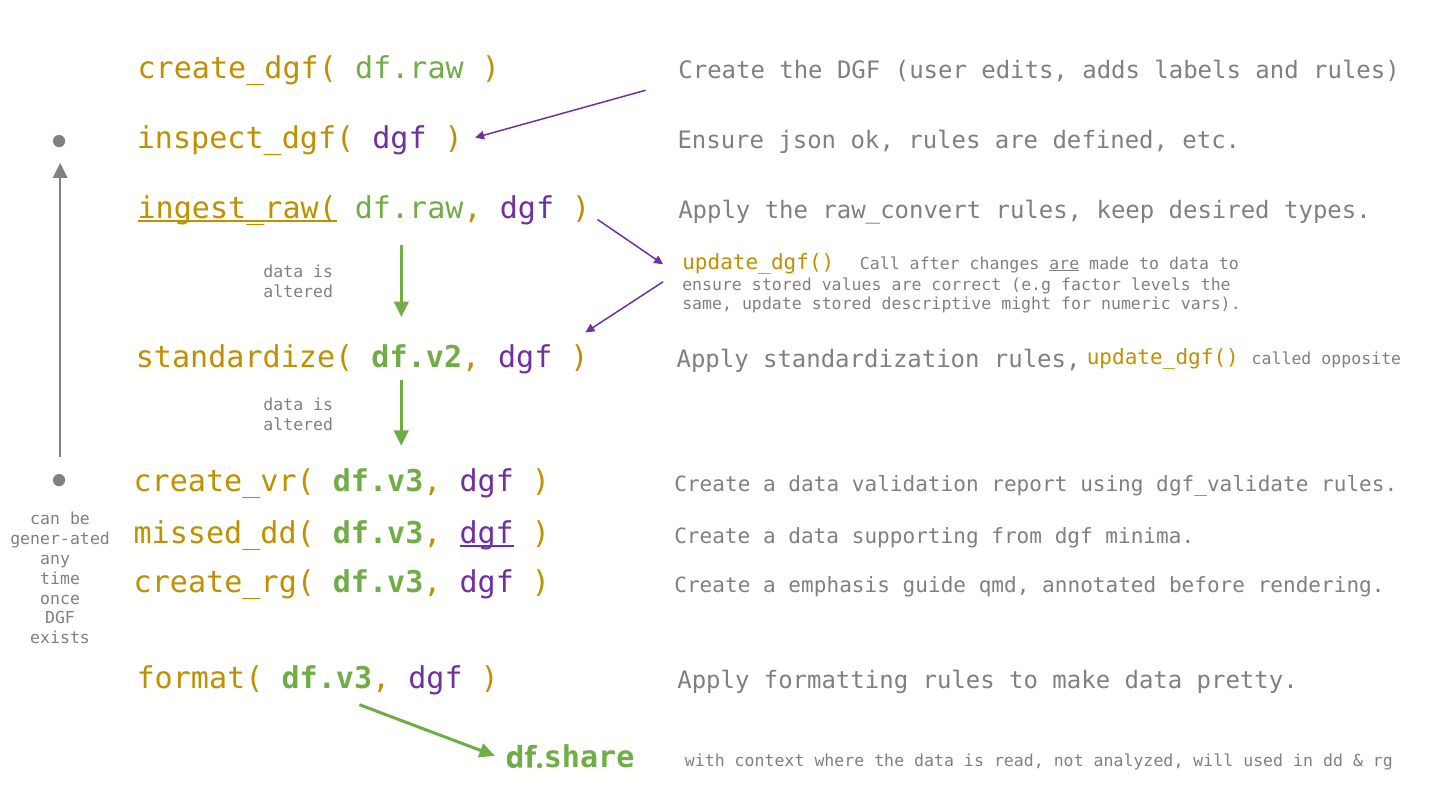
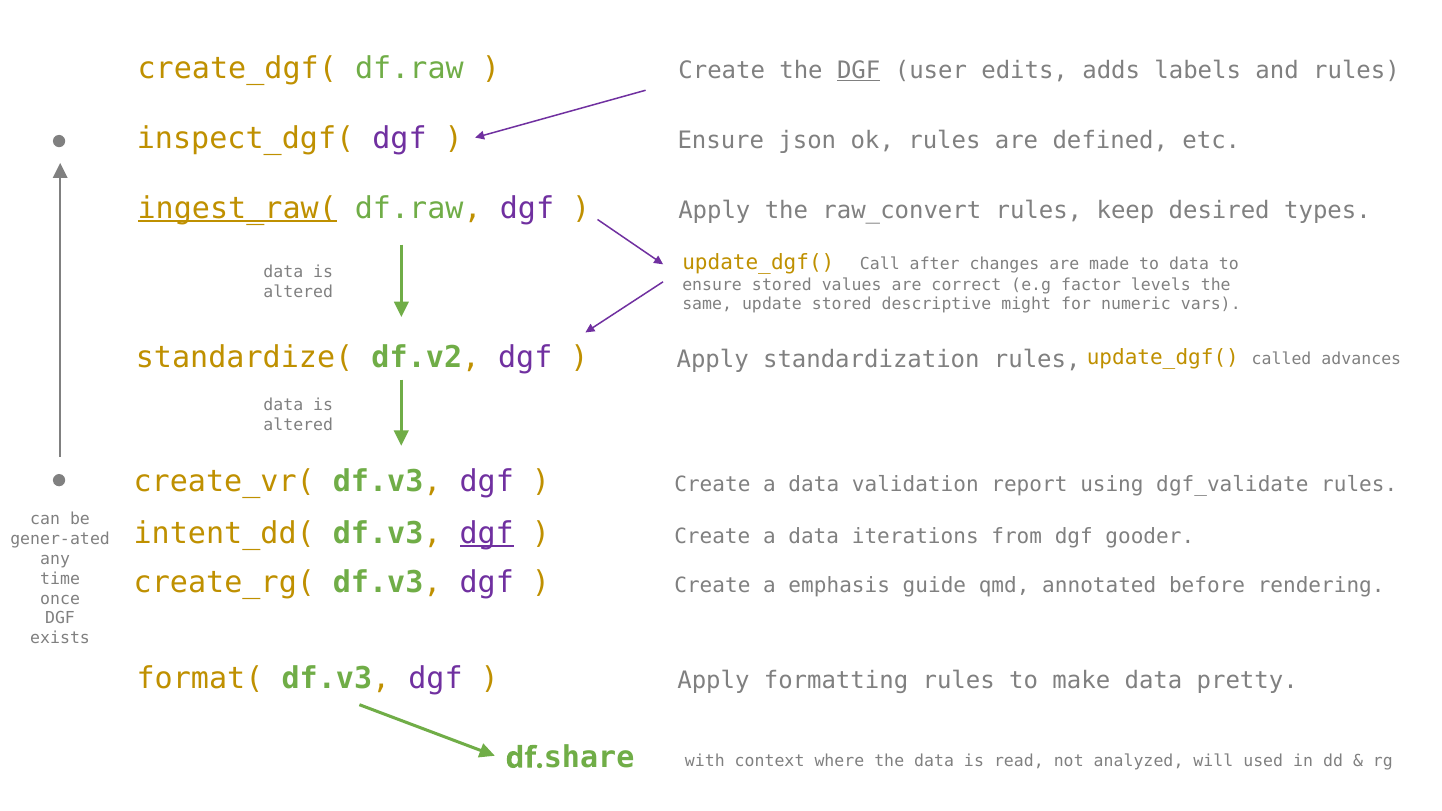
DGF underline: none -> present (859, 70)
are underline: present -> none (1064, 264)
opposite: opposite -> advances (1361, 359)
missed_dd(: missed_dd( -> intent_dd( (224, 533)
supporting: supporting -> iterations (915, 536)
minima: minima -> gooder (1150, 536)
